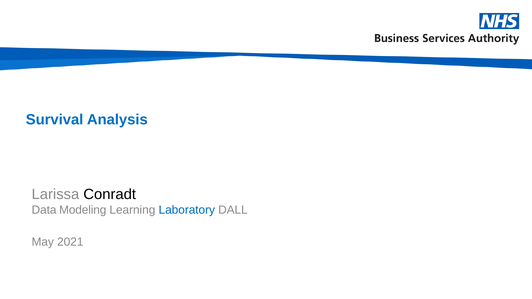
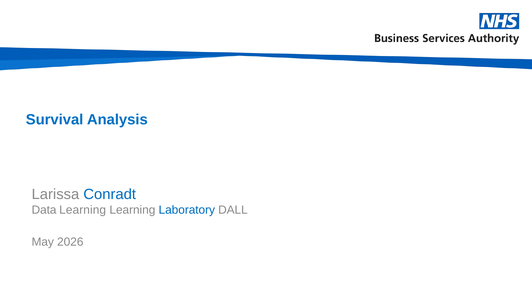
Conradt colour: black -> blue (110, 194)
Data Modeling: Modeling -> Learning (83, 210)
2021: 2021 -> 2026 (70, 242)
